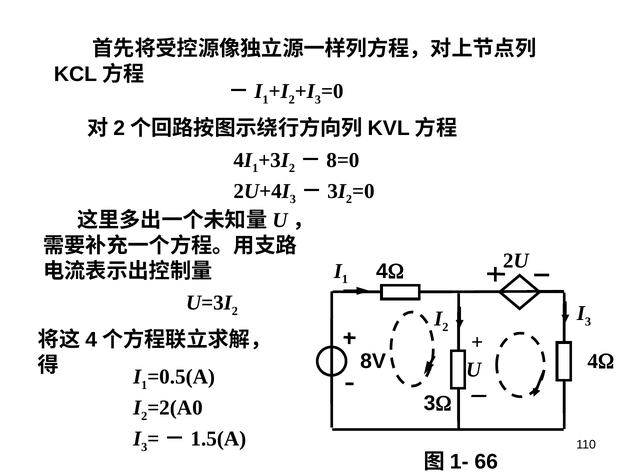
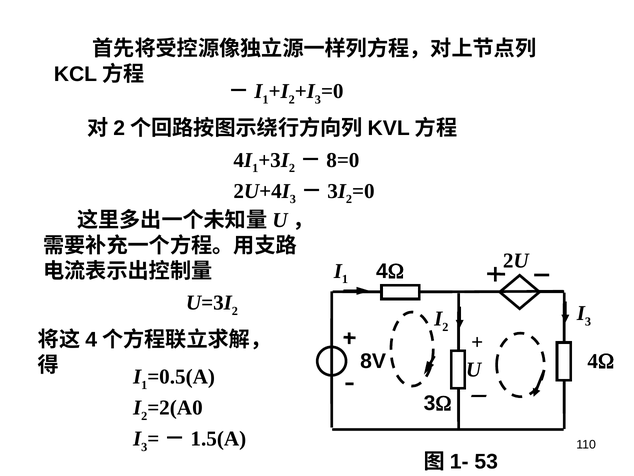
66: 66 -> 53 (486, 461)
